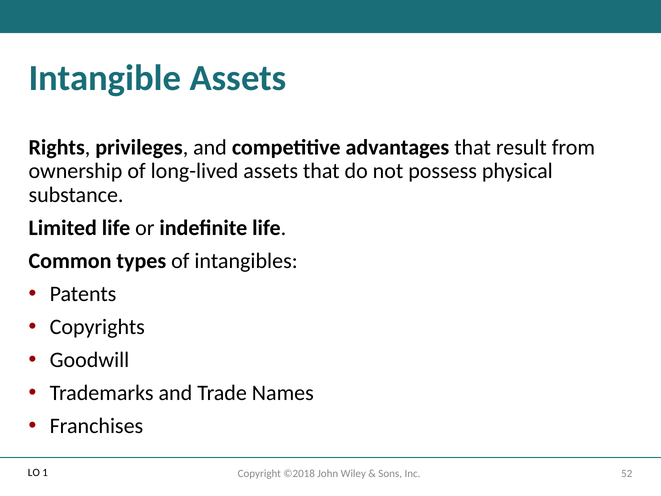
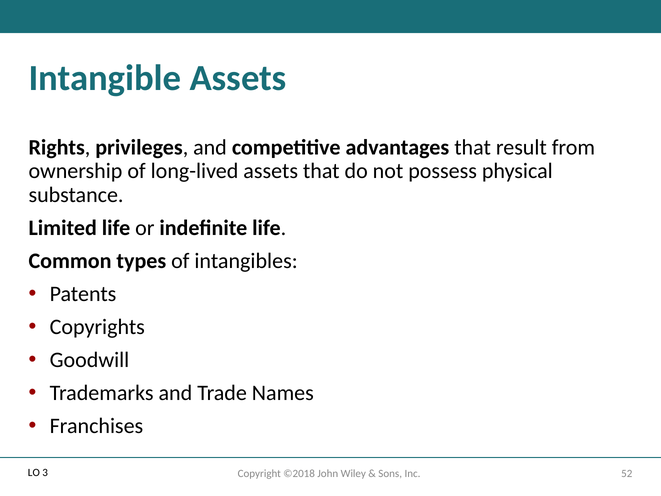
1: 1 -> 3 (45, 473)
